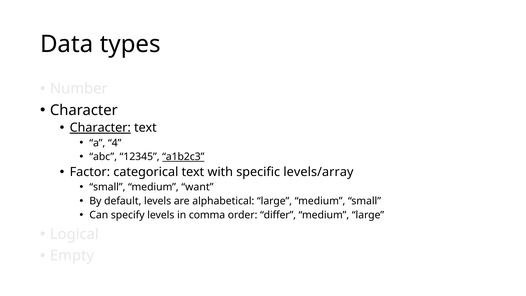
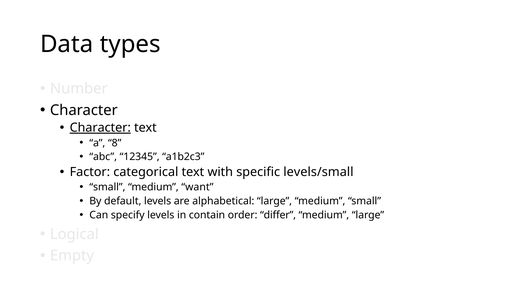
4: 4 -> 8 (115, 143)
a1b2c3 underline: present -> none (183, 157)
levels/array: levels/array -> levels/small (318, 172)
comma: comma -> contain (207, 215)
